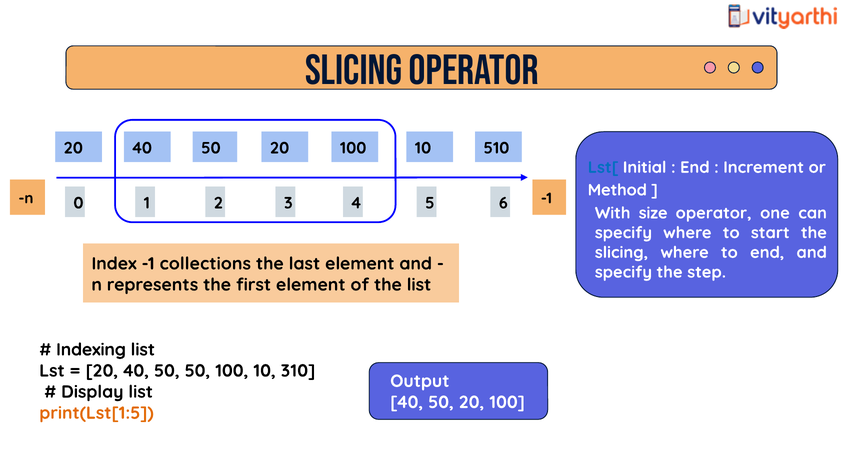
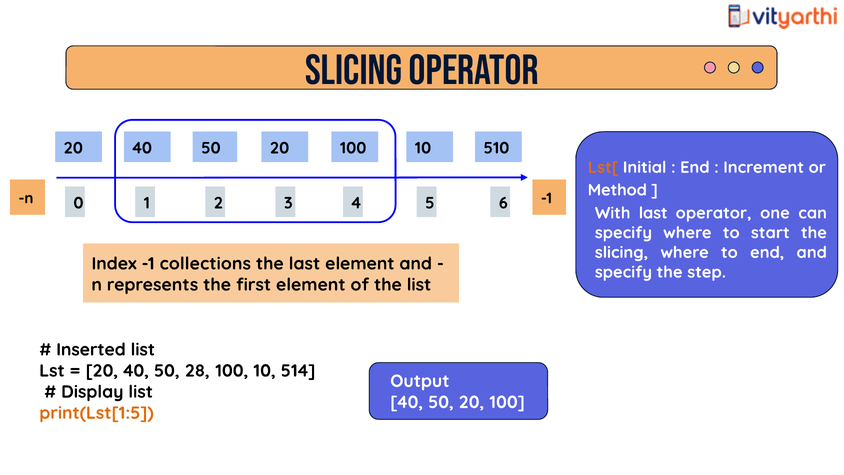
Lst[ colour: blue -> orange (603, 167)
With size: size -> last (653, 213)
Indexing: Indexing -> Inserted (91, 349)
50 50: 50 -> 28 (197, 371)
310: 310 -> 514 (298, 371)
